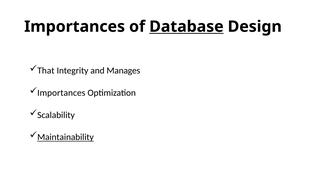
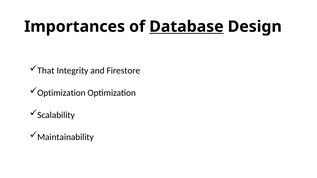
Manages: Manages -> Firestore (123, 71)
Importances: Importances -> Optimization (61, 93)
Maintainability underline: present -> none (65, 137)
